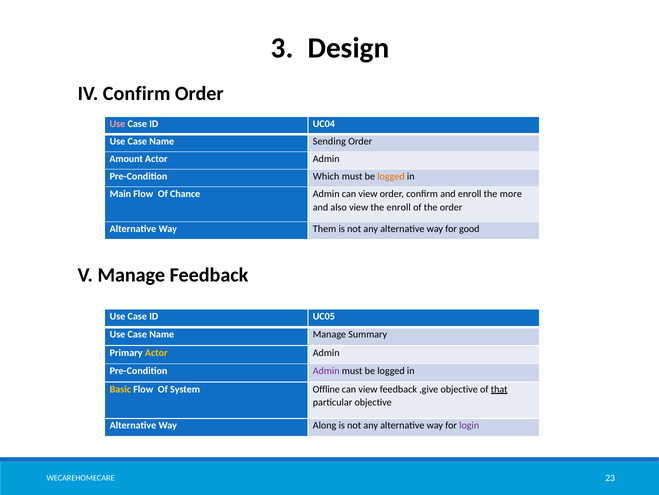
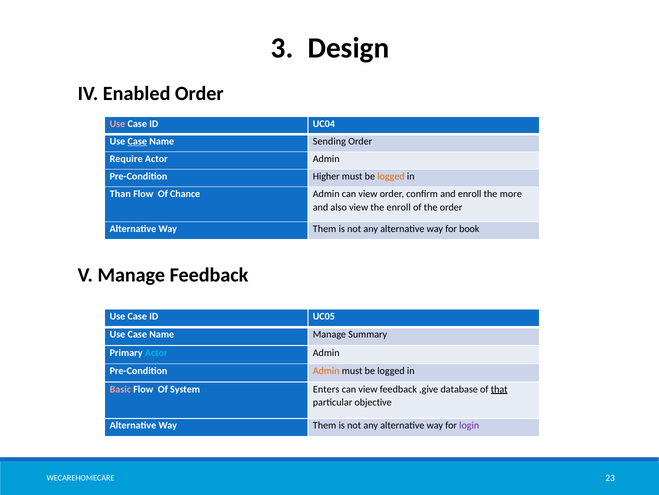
IV Confirm: Confirm -> Enabled (137, 93)
Case underline: none -> present (137, 141)
Amount: Amount -> Require (126, 159)
Which: Which -> Higher (326, 176)
Main: Main -> Than (120, 194)
good: good -> book (469, 229)
Actor colour: yellow -> light blue (156, 352)
Admin colour: purple -> orange (326, 370)
Basic colour: yellow -> pink (120, 389)
Offline: Offline -> Enters (326, 389)
,give objective: objective -> database (459, 389)
Along: Along -> Them (325, 425)
